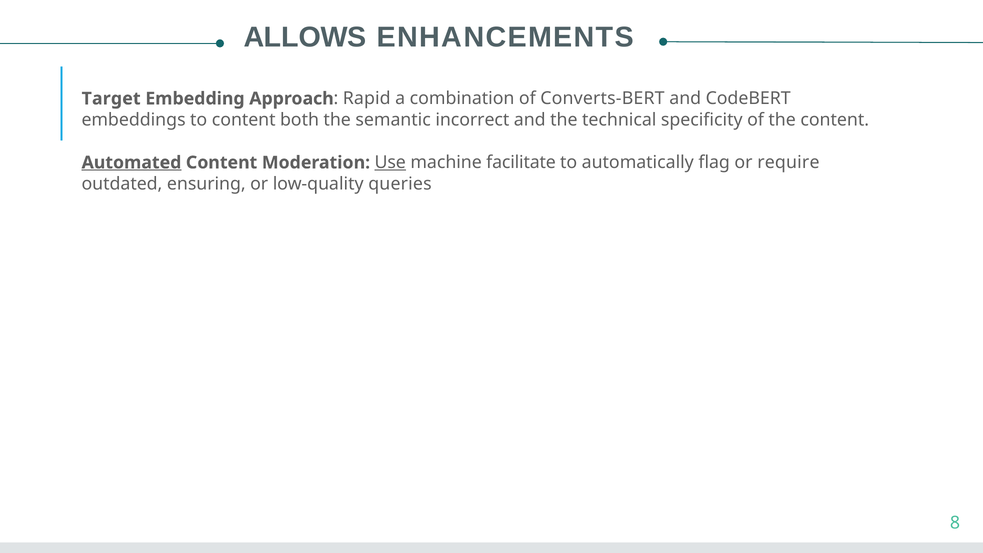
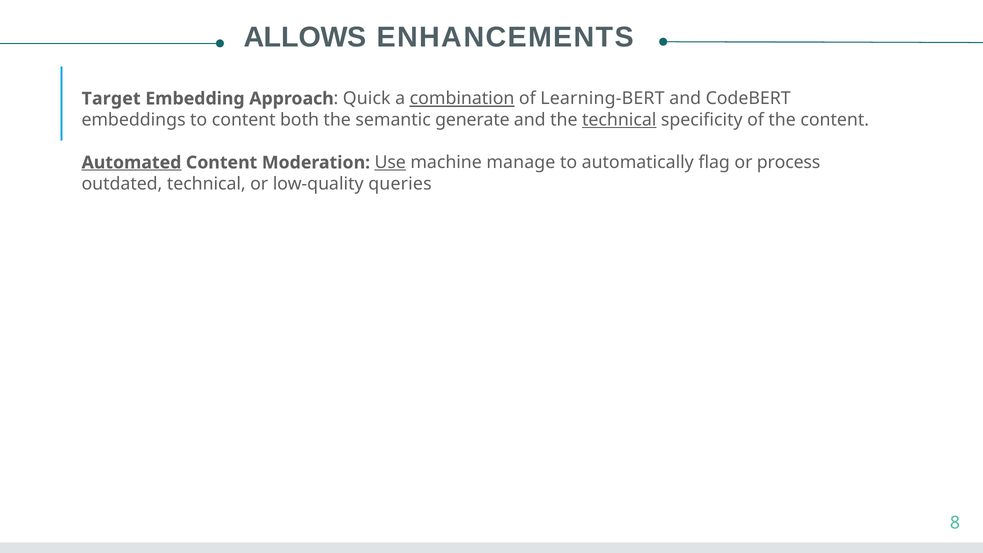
Rapid: Rapid -> Quick (367, 99)
combination underline: none -> present (462, 99)
Converts-BERT: Converts-BERT -> Learning-BERT (602, 99)
incorrect: incorrect -> generate (472, 120)
technical underline: none -> present (619, 120)
facilitate: facilitate -> manage (521, 163)
require: require -> process (789, 163)
outdated ensuring: ensuring -> technical (206, 184)
